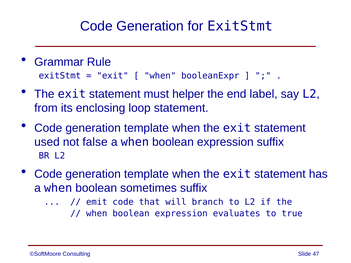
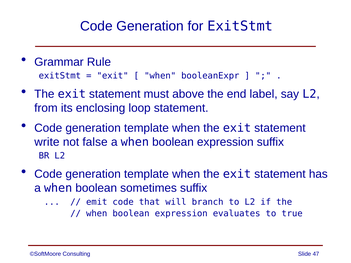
helper: helper -> above (188, 94)
used: used -> write (47, 142)
